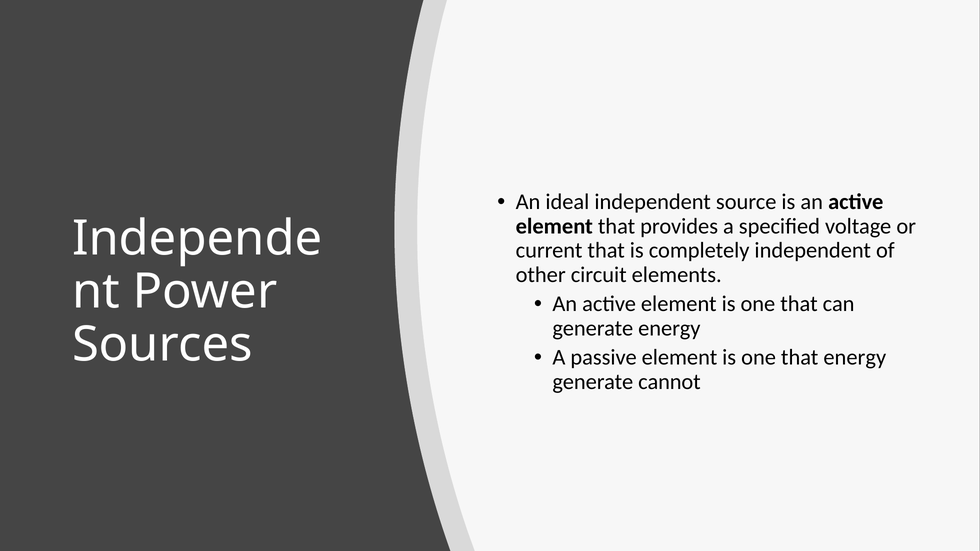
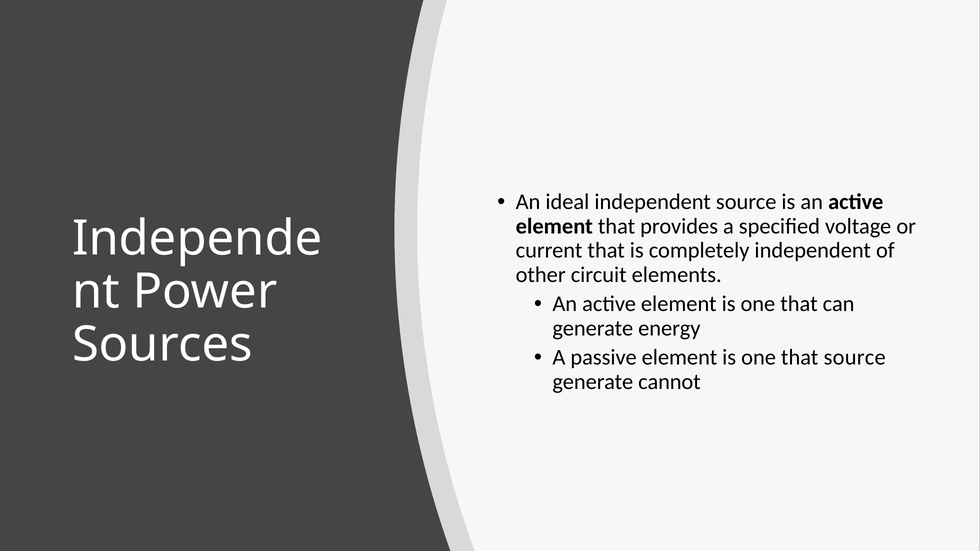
that energy: energy -> source (855, 358)
